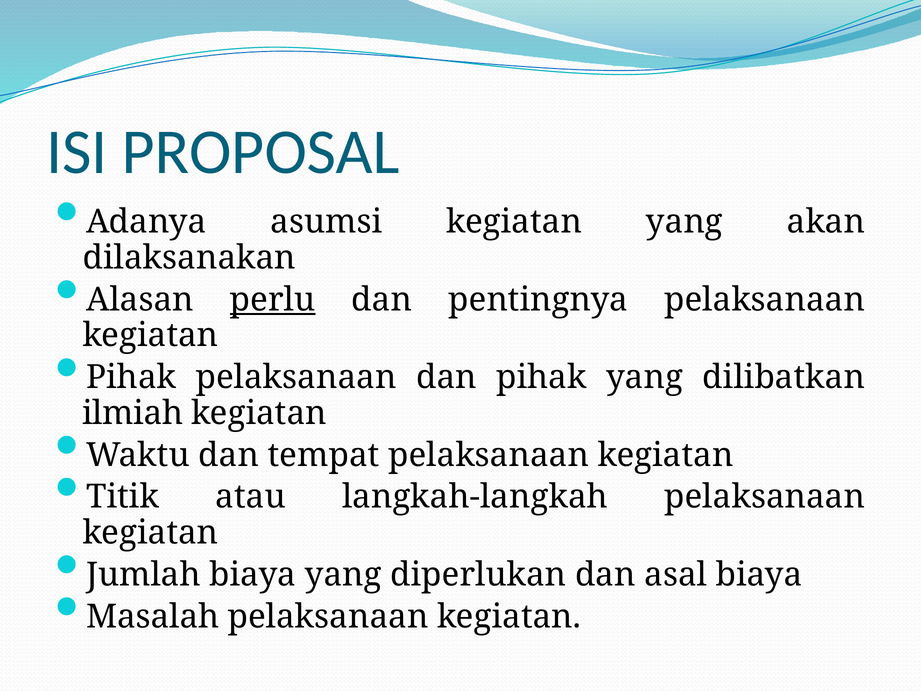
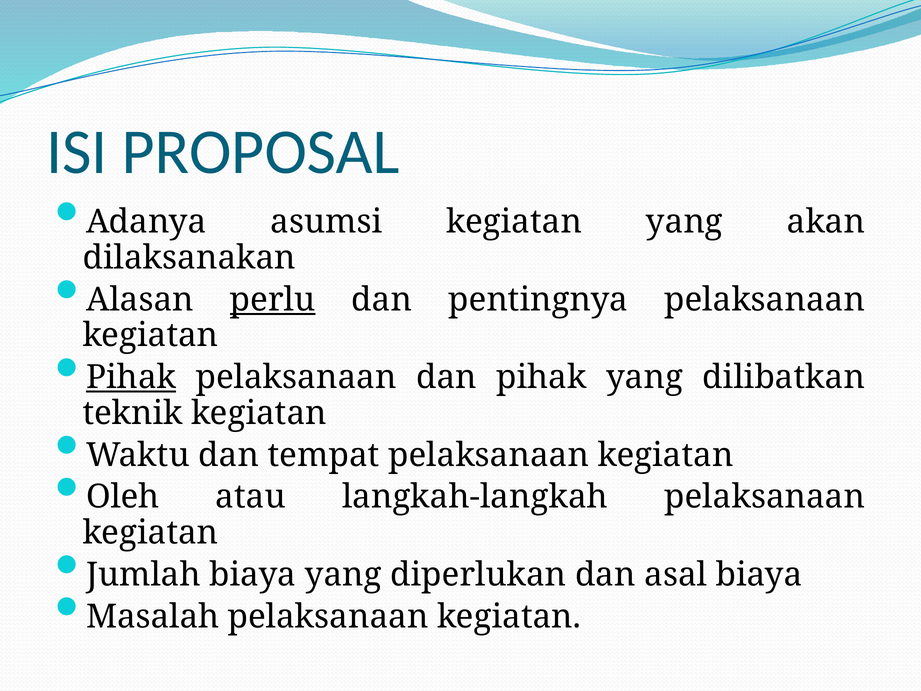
Pihak underline: none -> present (131, 377)
ilmiah: ilmiah -> teknik (133, 413)
Titik: Titik -> Oleh (123, 497)
